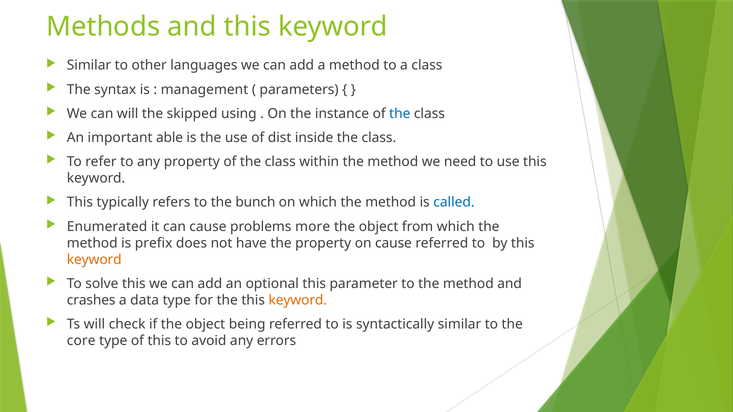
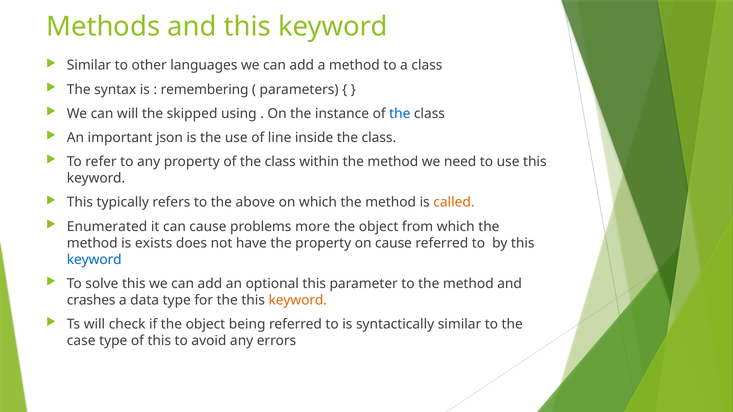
management: management -> remembering (205, 90)
able: able -> json (169, 138)
dist: dist -> line (280, 138)
bunch: bunch -> above (255, 203)
called colour: blue -> orange (454, 203)
prefix: prefix -> exists (154, 243)
keyword colour: orange -> blue (94, 260)
core: core -> case (81, 341)
